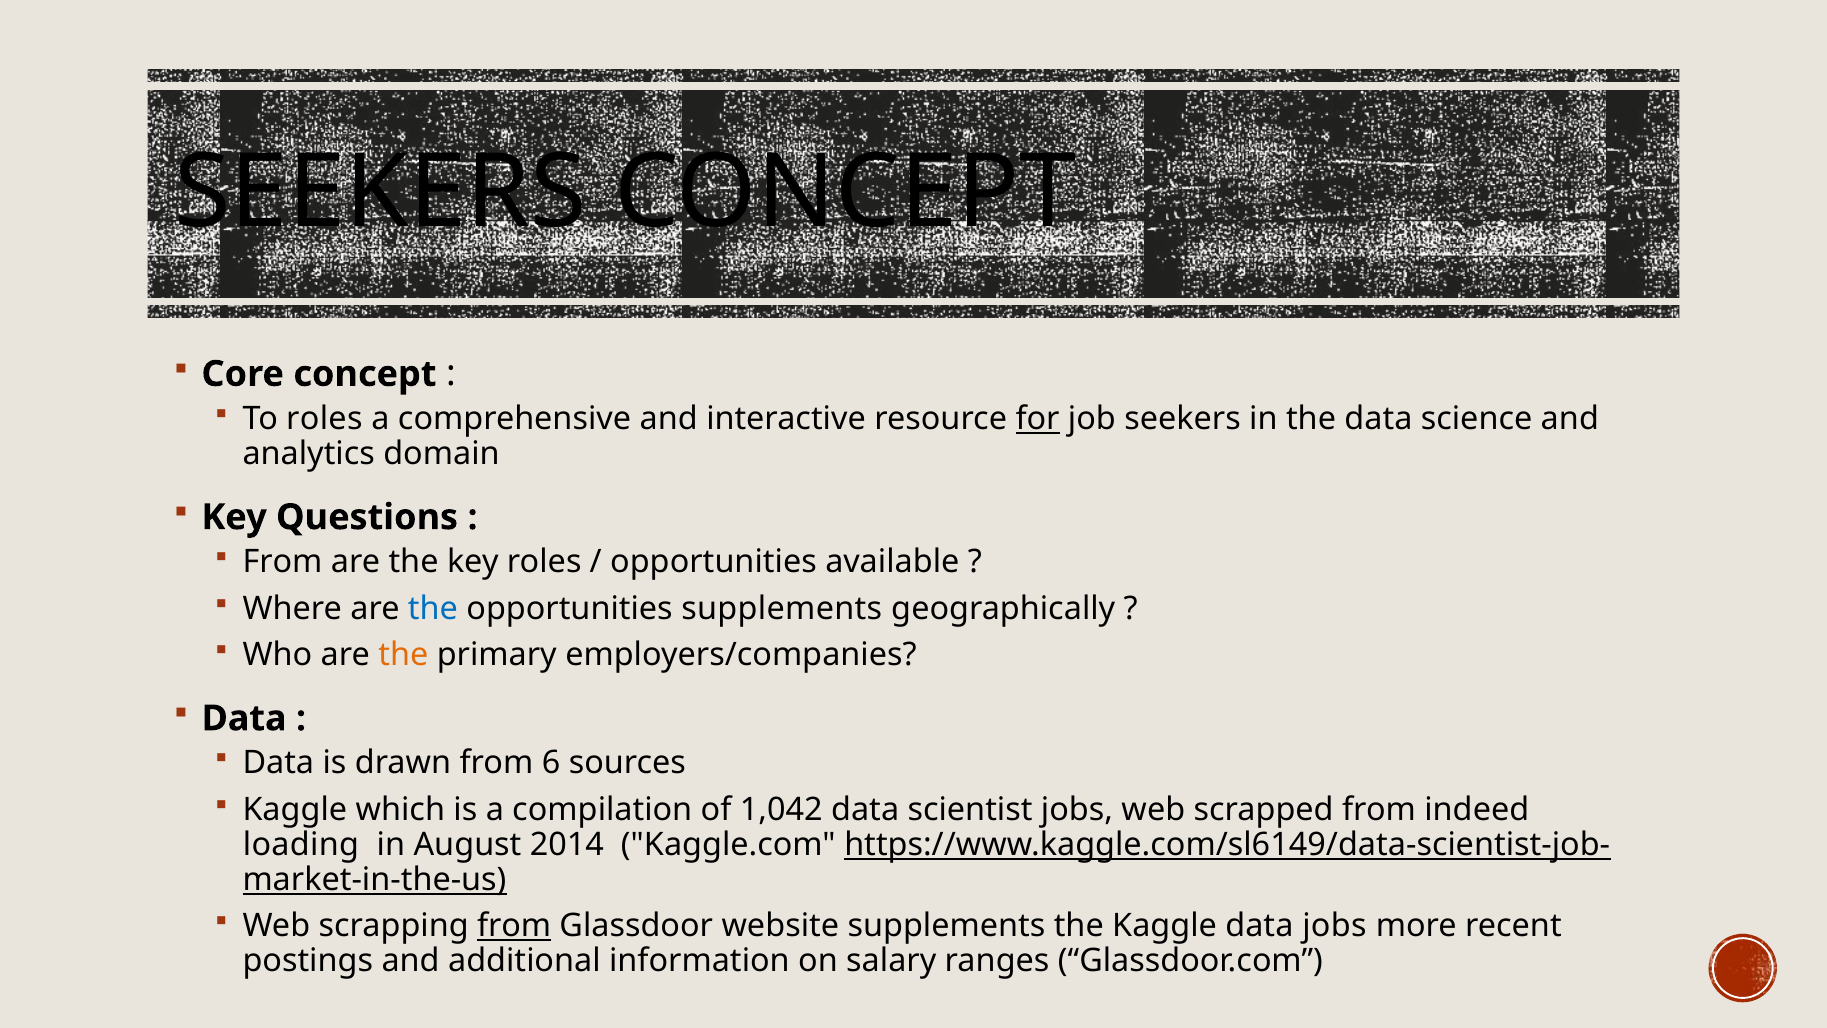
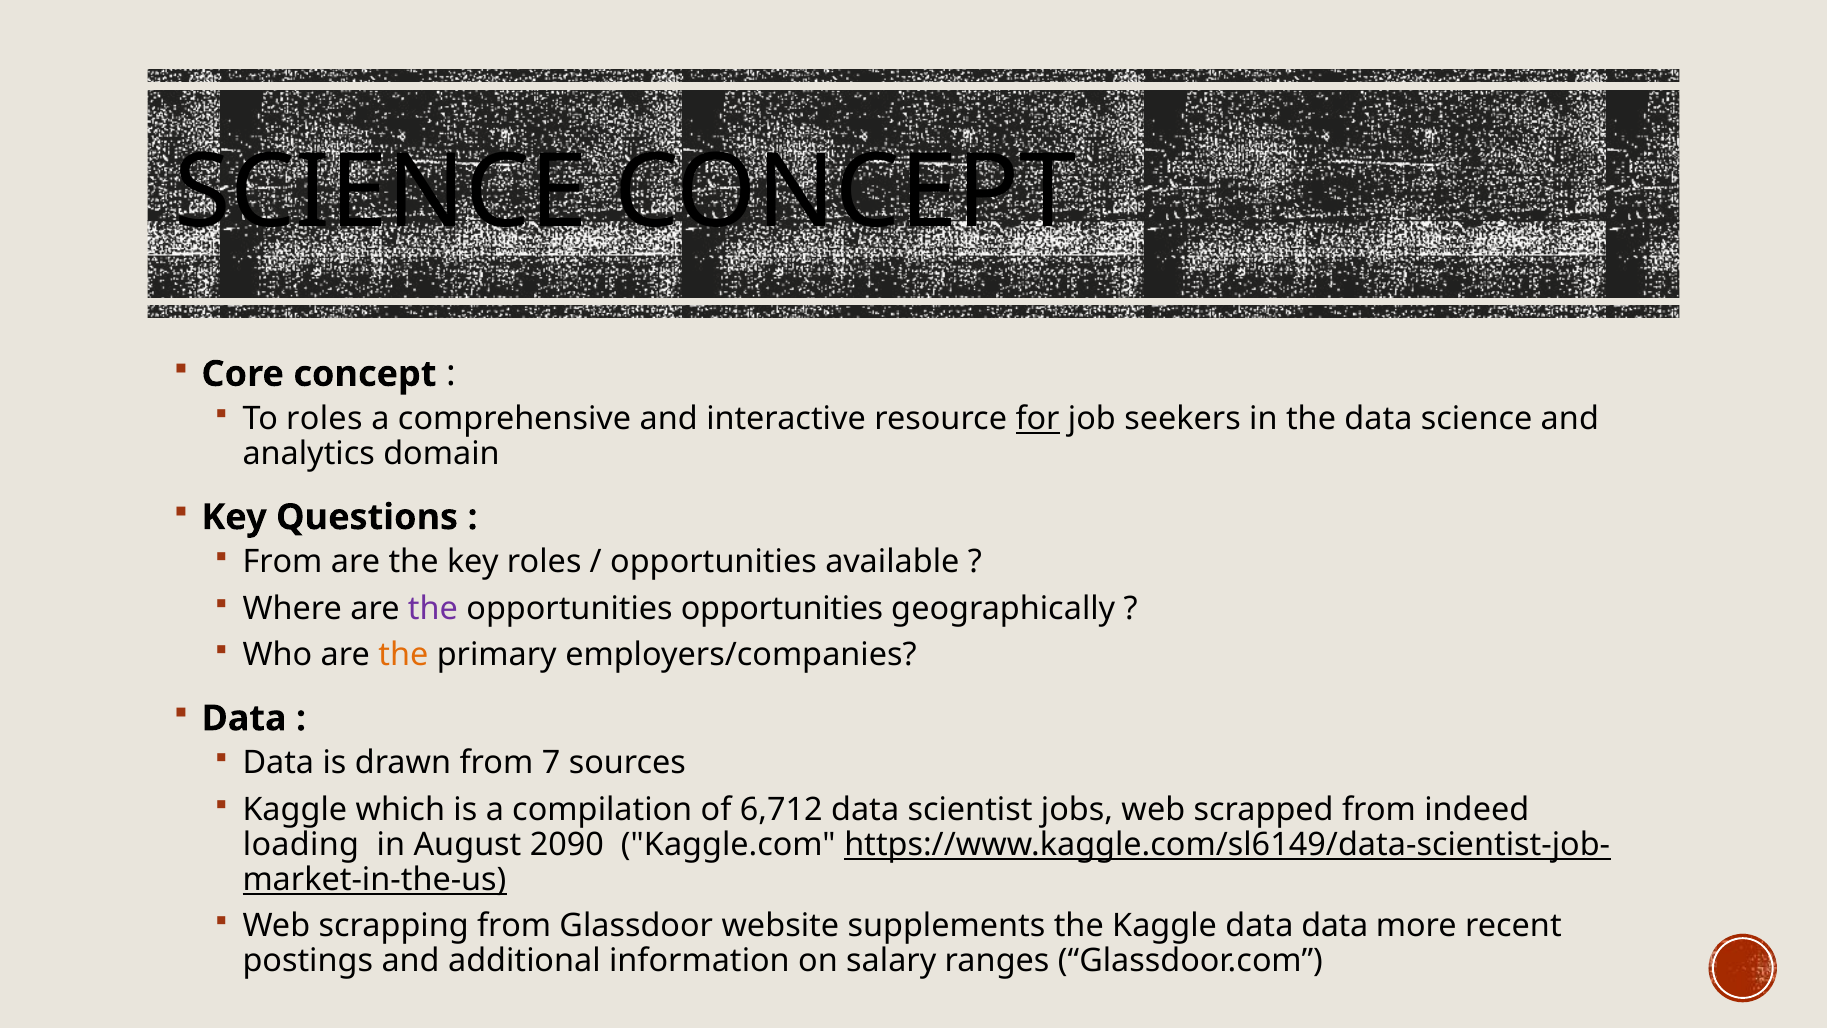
SEEKERS: SEEKERS -> SCIENCE (381, 193)
the colour: blue -> purple (433, 608)
opportunities supplements: supplements -> opportunities (782, 608)
6: 6 -> 7 (551, 763)
1,042: 1,042 -> 6,712 (781, 809)
2014: 2014 -> 2090 (567, 844)
from underline: present -> none (514, 926)
data jobs: jobs -> data (1335, 926)
